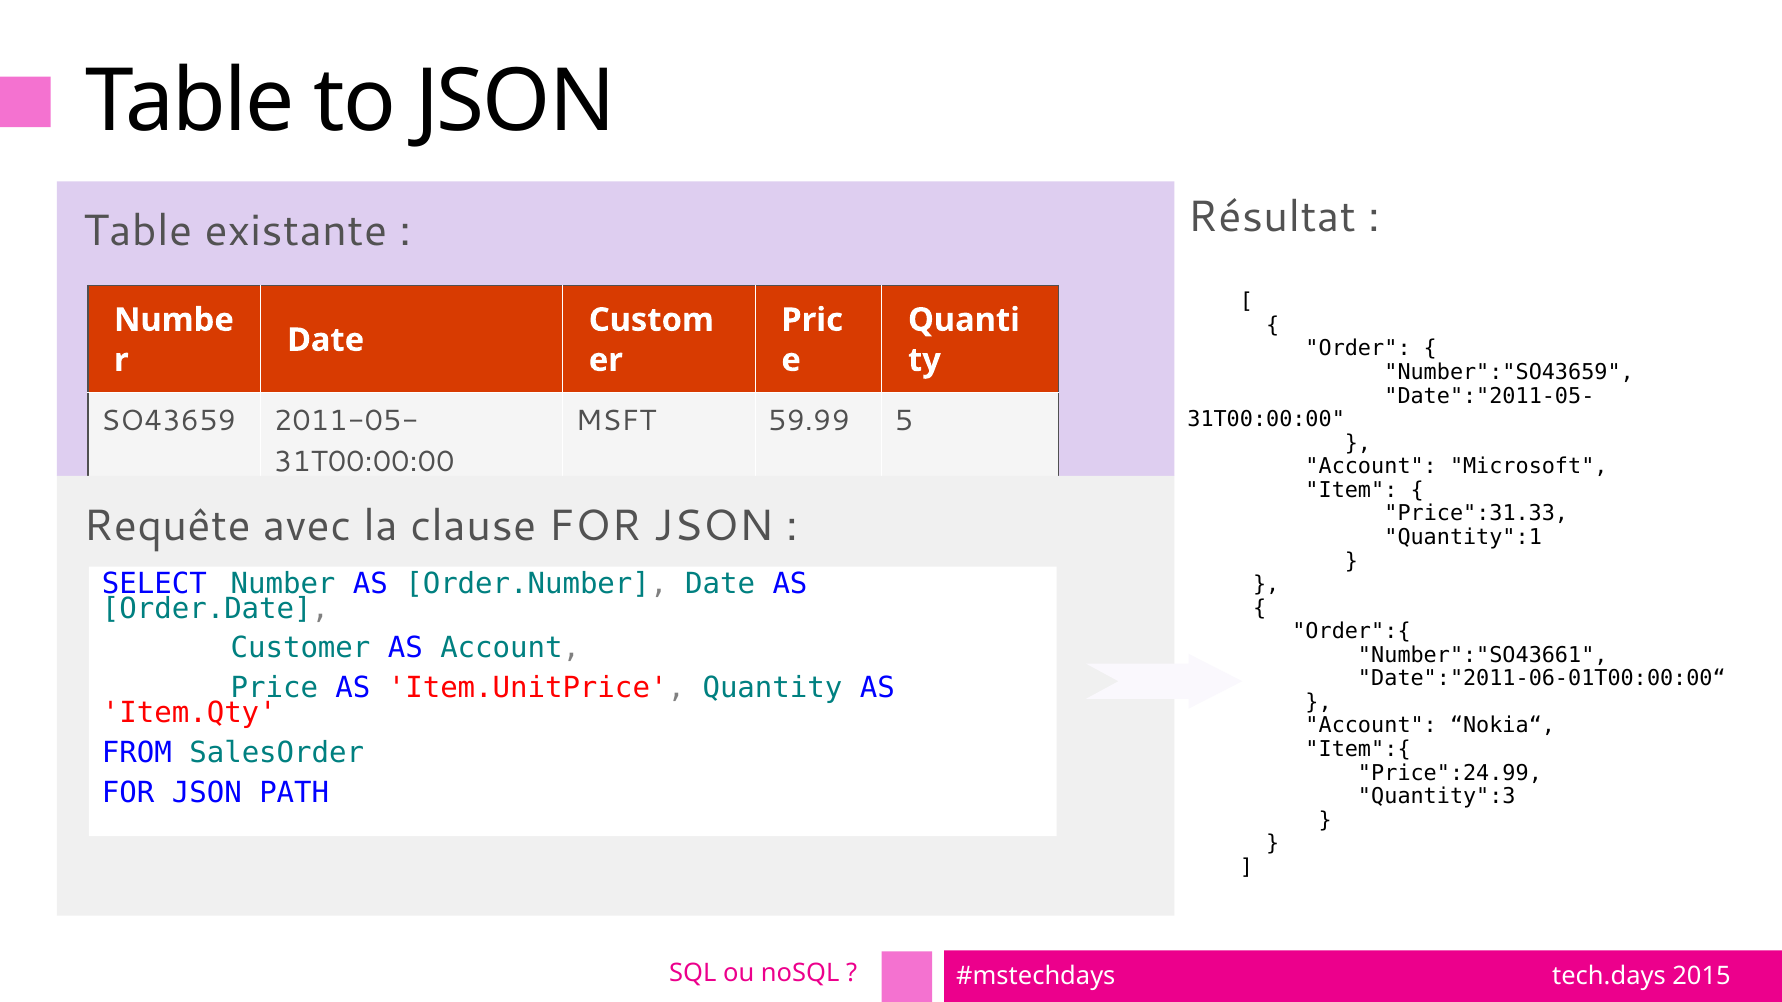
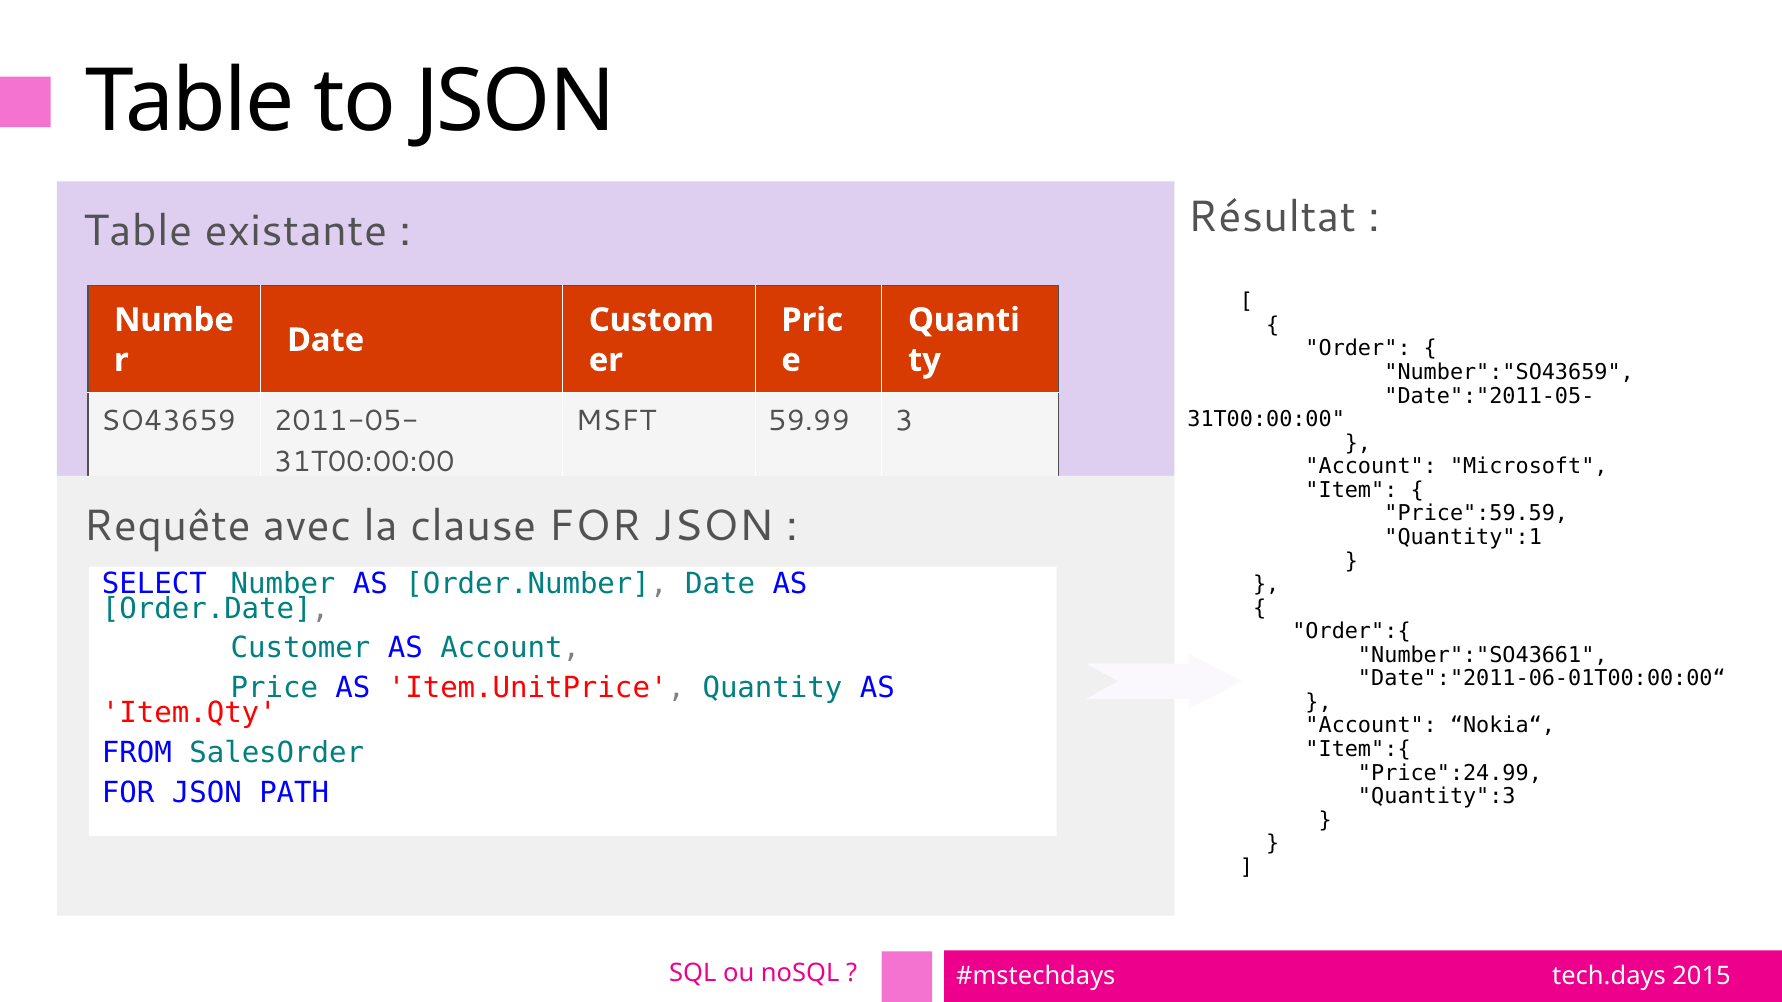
59.99 5: 5 -> 3 (904, 421)
Price":31.33: Price":31.33 -> Price":59.59 (1476, 514)
